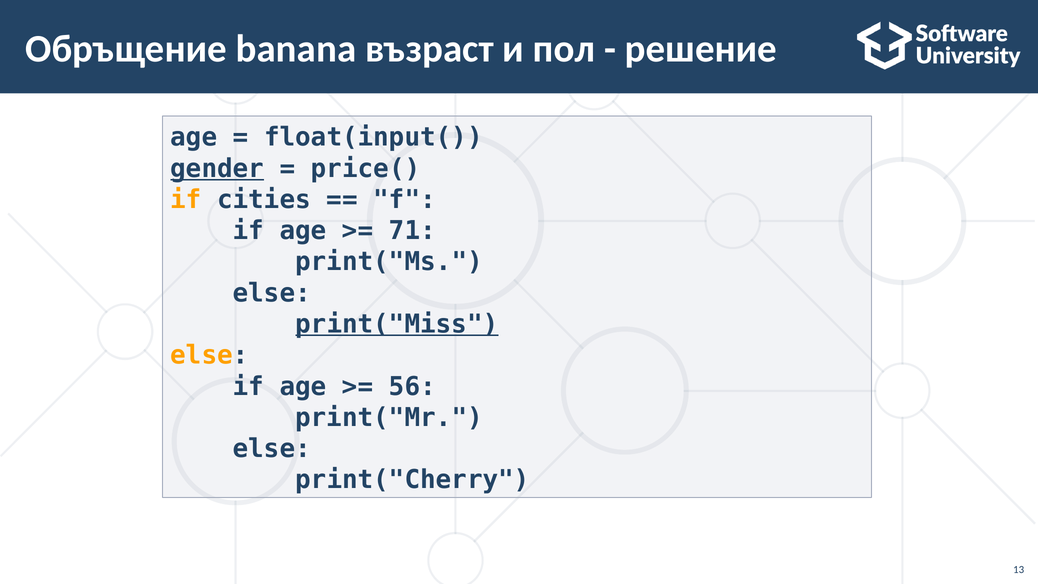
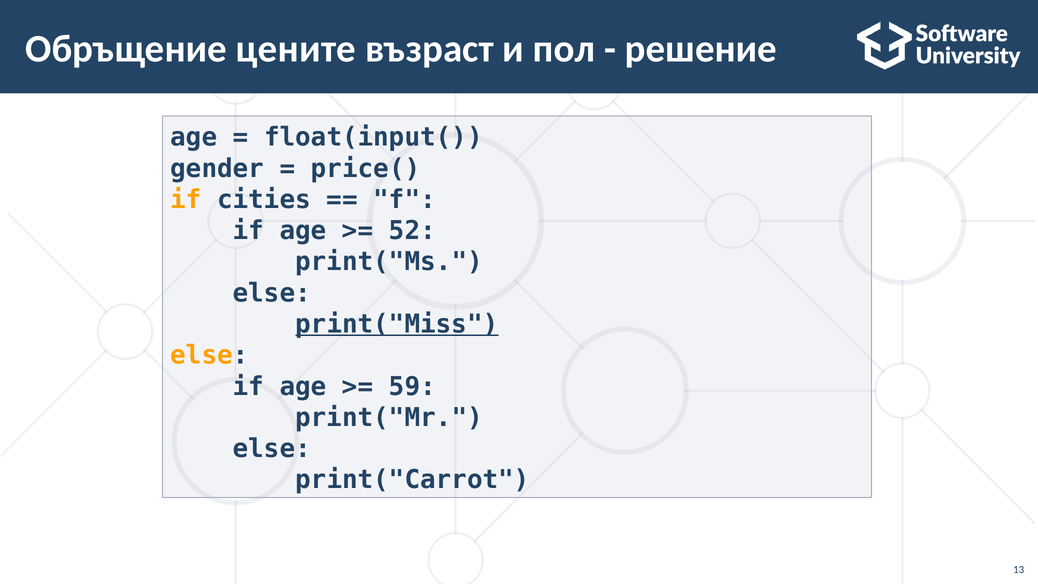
banana: banana -> цените (296, 49)
gender underline: present -> none (217, 168)
71: 71 -> 52 (412, 231)
56: 56 -> 59 (412, 386)
print("Cherry: print("Cherry -> print("Carrot (412, 480)
